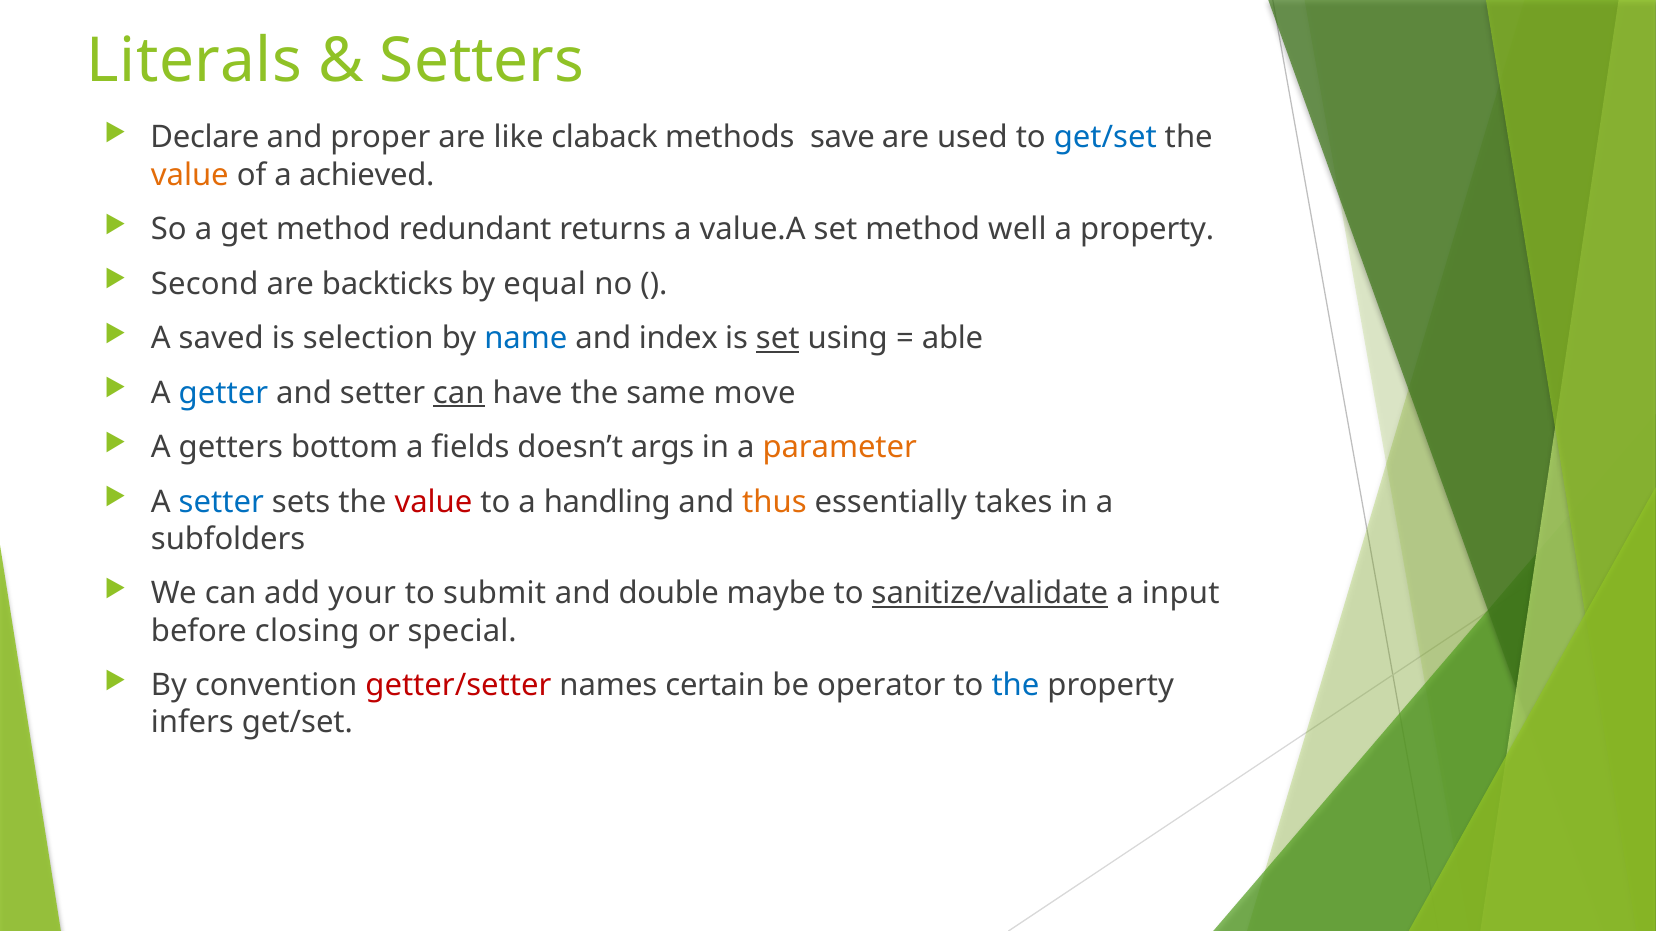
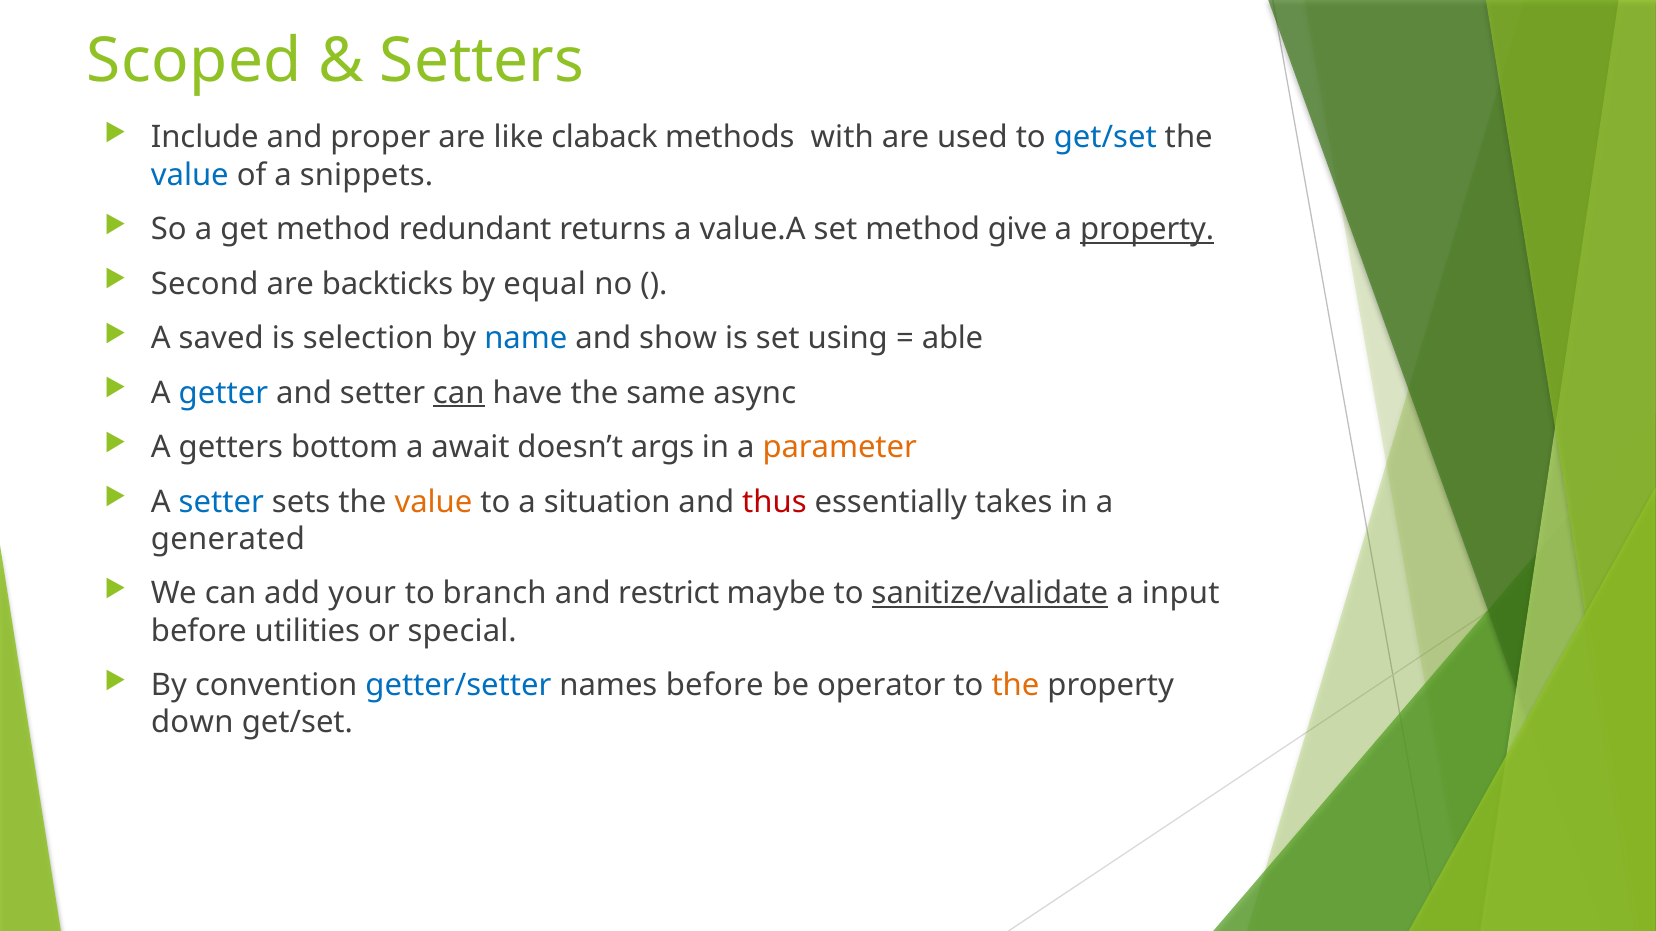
Literals: Literals -> Scoped (194, 61)
Declare: Declare -> Include (205, 138)
save: save -> with (842, 138)
value colour: orange -> blue (190, 175)
achieved: achieved -> snippets (367, 175)
well: well -> give (1018, 230)
property underline: none -> present (1147, 230)
index: index -> show (678, 339)
set underline: present -> none (778, 339)
move: move -> async (755, 393)
fields: fields -> await (471, 448)
value colour: red -> orange (433, 502)
handling: handling -> situation (607, 502)
thus colour: orange -> red (774, 502)
subfolders: subfolders -> generated (228, 539)
submit: submit -> branch (495, 594)
double: double -> restrict (669, 594)
closing: closing -> utilities (307, 631)
getter/setter colour: red -> blue (458, 686)
names certain: certain -> before (715, 686)
the colour: blue -> orange (1015, 686)
infers: infers -> down (192, 723)
